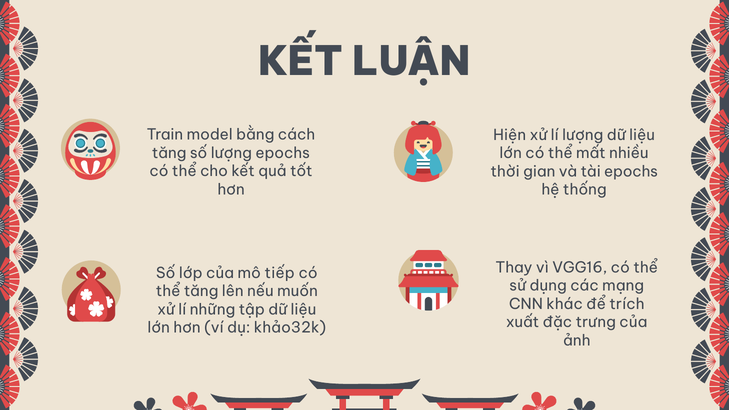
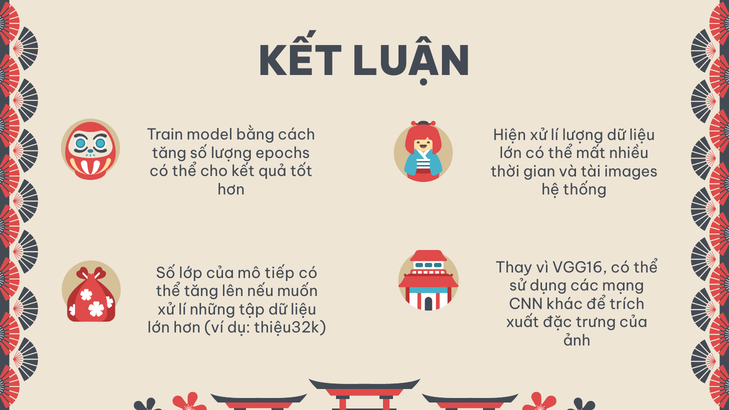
tài epochs: epochs -> images (631, 172)
khảo32k: khảo32k -> thiệu32k (290, 328)
